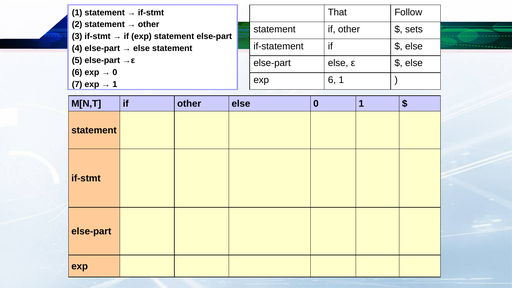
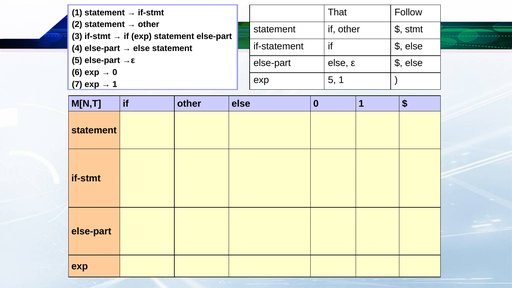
sets: sets -> stmt (414, 29)
exp 6: 6 -> 5 (332, 80)
